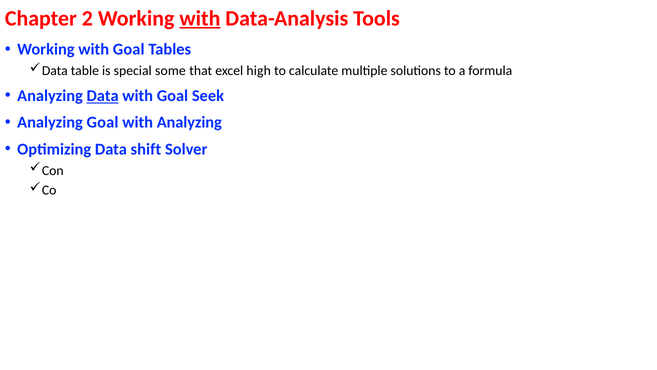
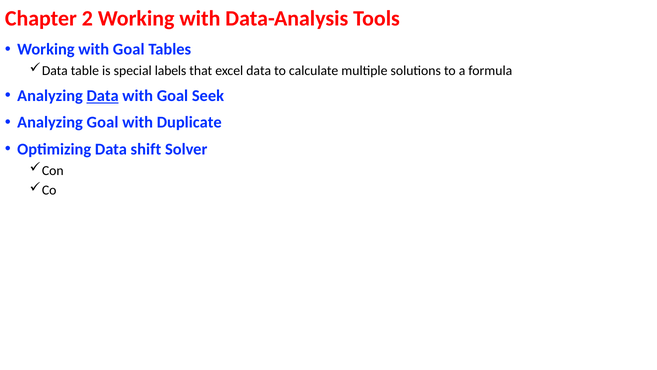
with underline: present -> none (200, 18)
some: some -> labels (171, 71)
excel high: high -> data (259, 71)
with Analyzing: Analyzing -> Duplicate (189, 122)
